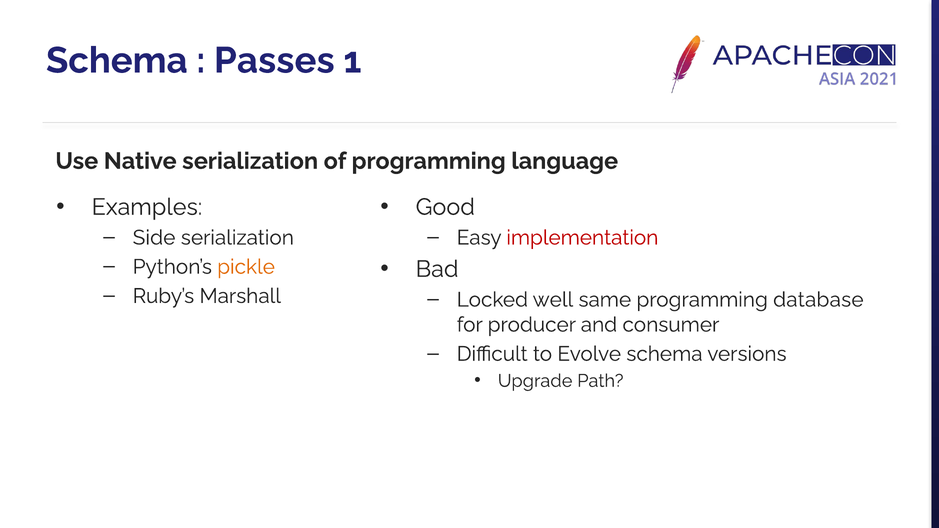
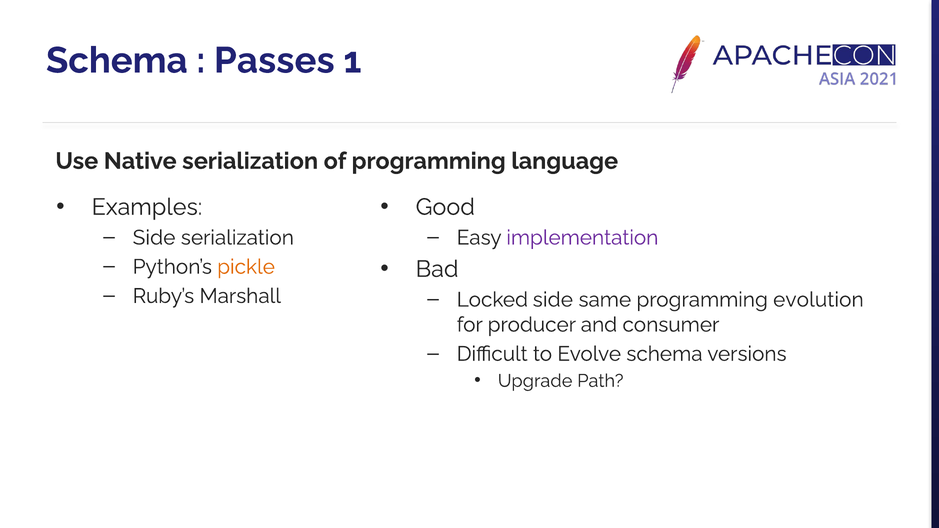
implementation colour: red -> purple (582, 238)
Locked well: well -> side (553, 300)
database: database -> evolution (818, 300)
